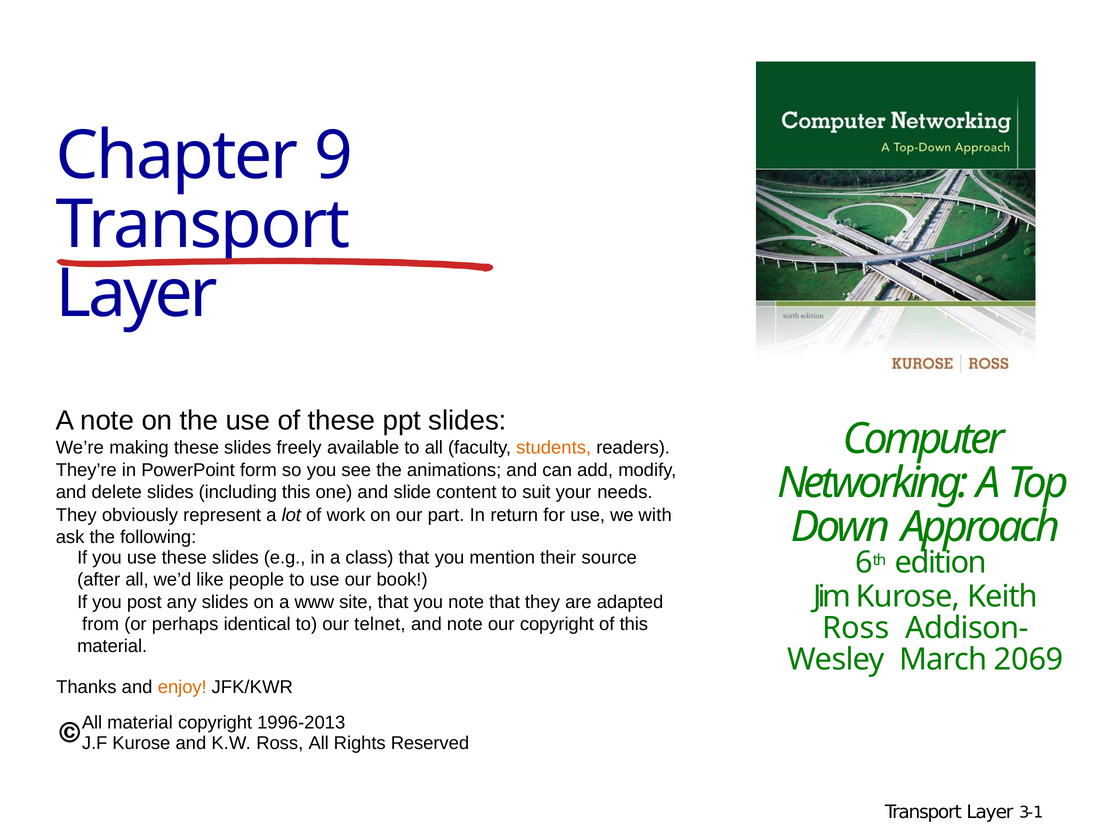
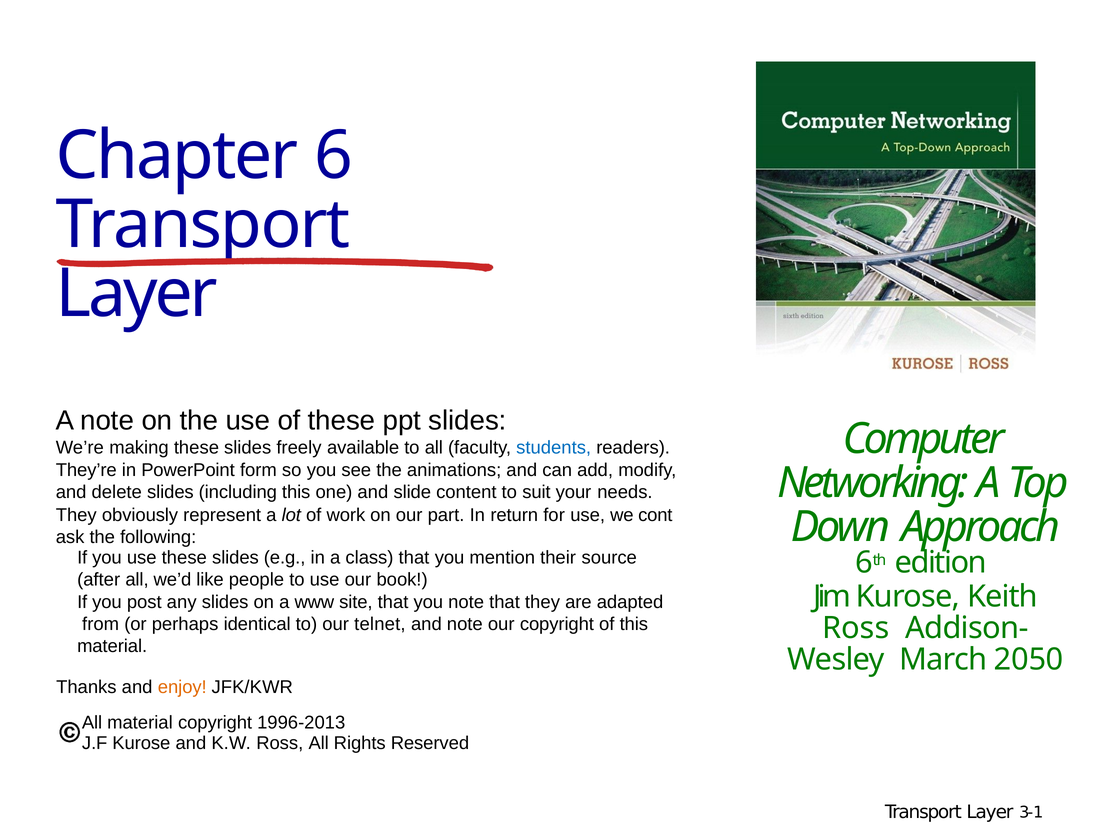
9: 9 -> 6 (333, 156)
students colour: orange -> blue (554, 448)
with: with -> cont (655, 515)
2069: 2069 -> 2050 (1029, 659)
